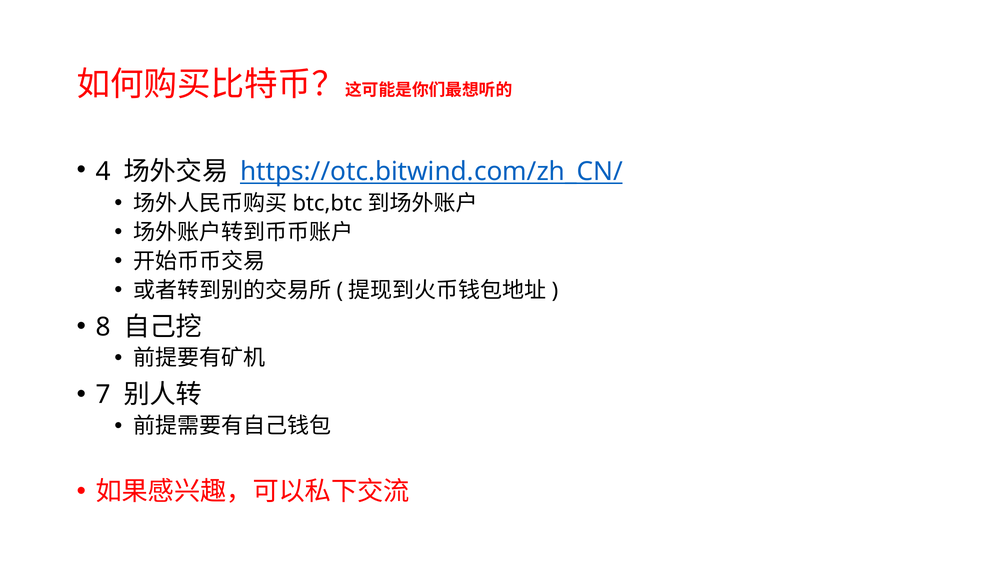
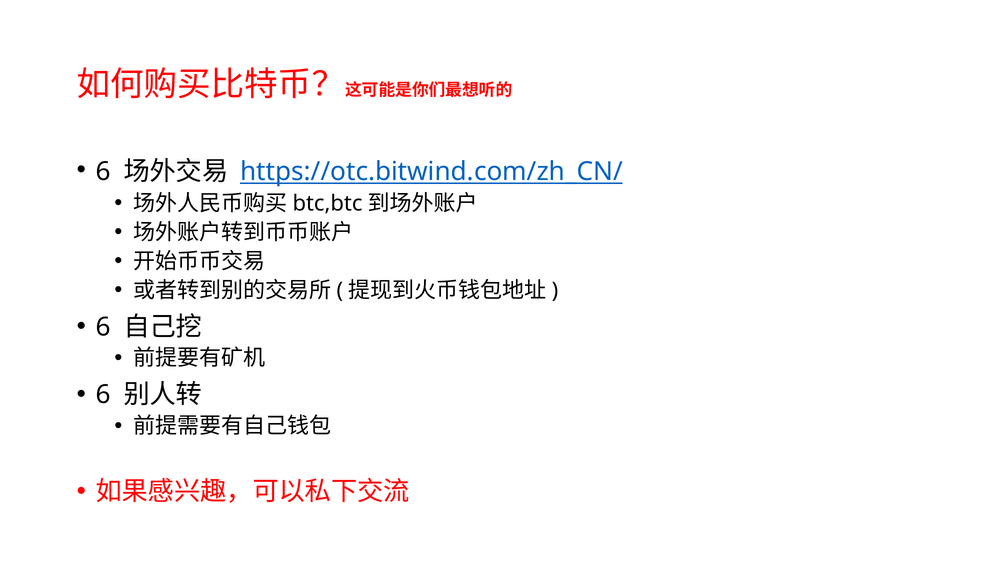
4: 4 -> 6 (103, 171)
8: 8 -> 6 (103, 327)
7: 7 -> 6 (103, 395)
